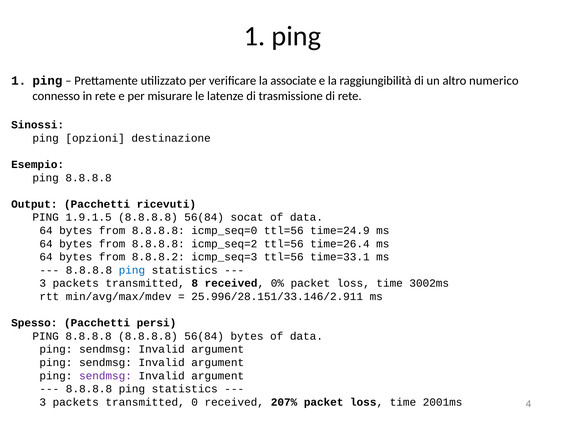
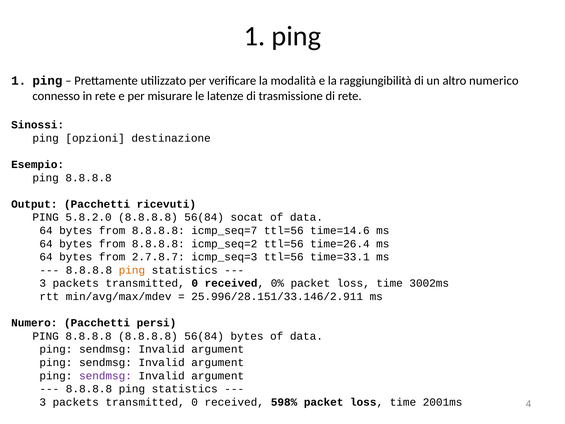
associate: associate -> modalità (293, 81)
1.9.1.5: 1.9.1.5 -> 5.8.2.0 (89, 217)
icmp_seq=0: icmp_seq=0 -> icmp_seq=7 (224, 230)
time=24.9: time=24.9 -> time=14.6 (340, 230)
8.8.8.2: 8.8.8.2 -> 2.7.8.7 (158, 257)
ping colour: blue -> orange (132, 270)
8: 8 -> 0 (195, 283)
Spesso: Spesso -> Numero (34, 323)
207%: 207% -> 598% (284, 402)
